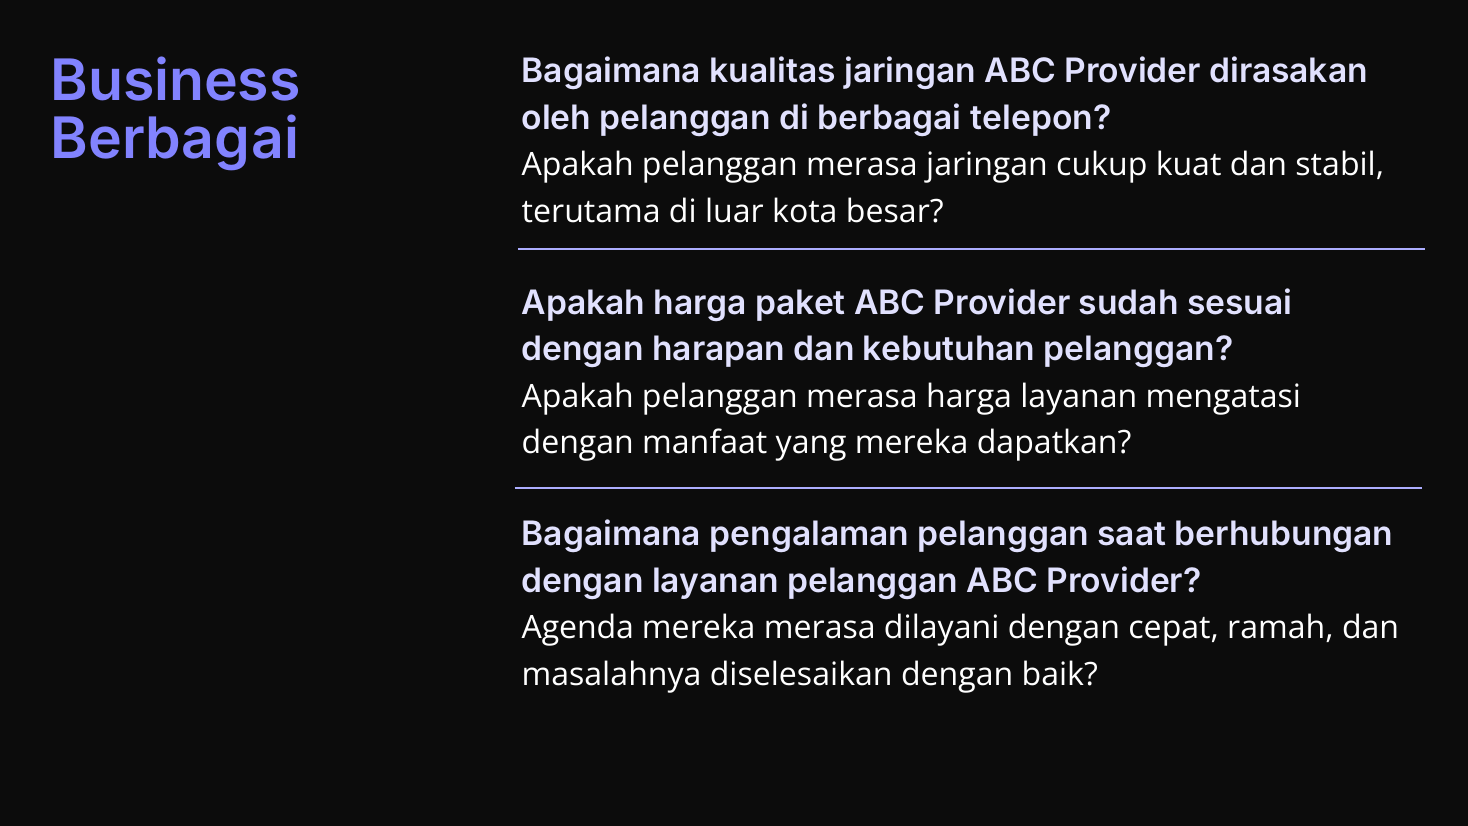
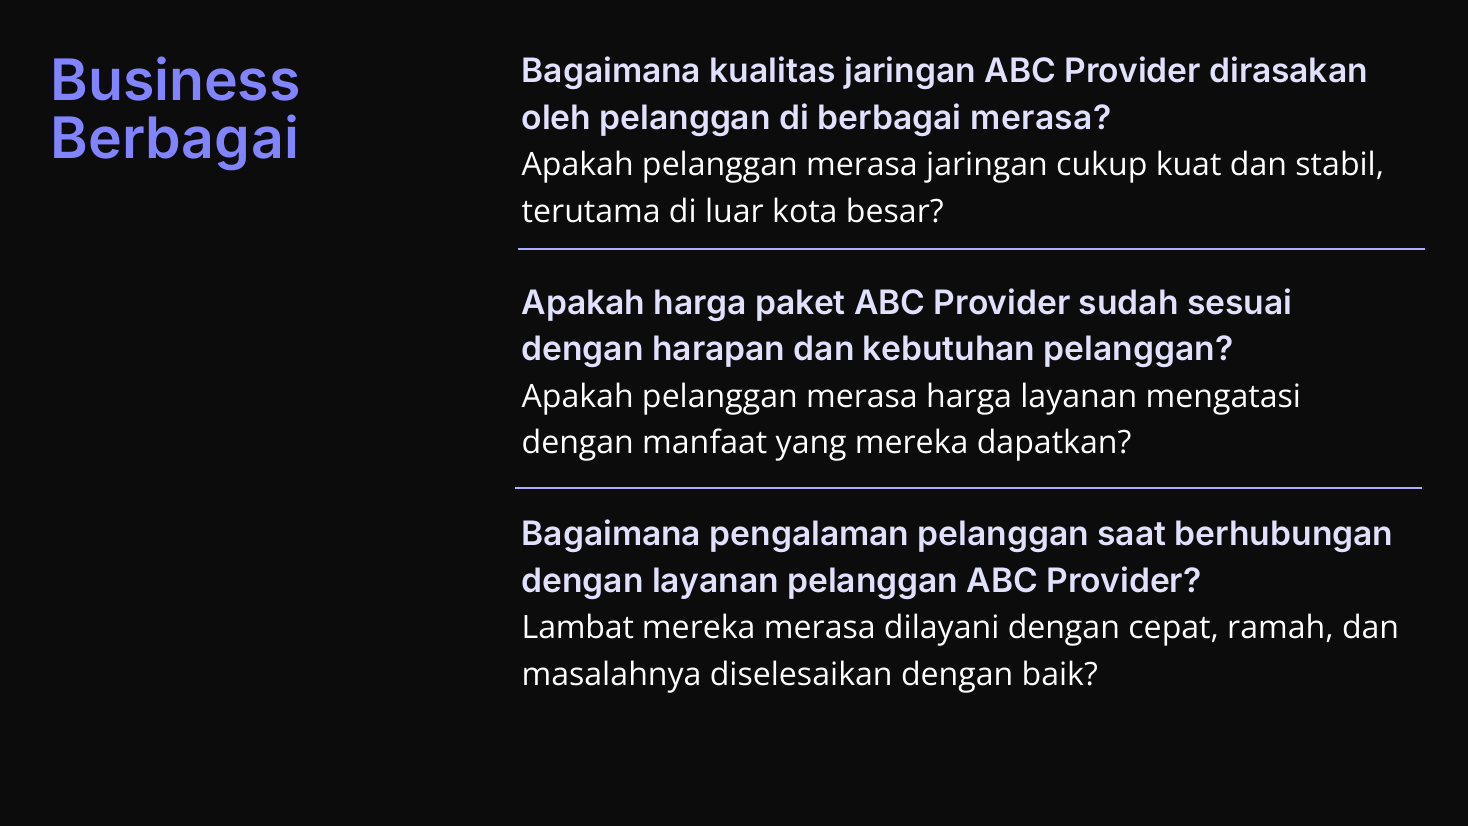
berbagai telepon: telepon -> merasa (1041, 118)
Agenda: Agenda -> Lambat (578, 628)
